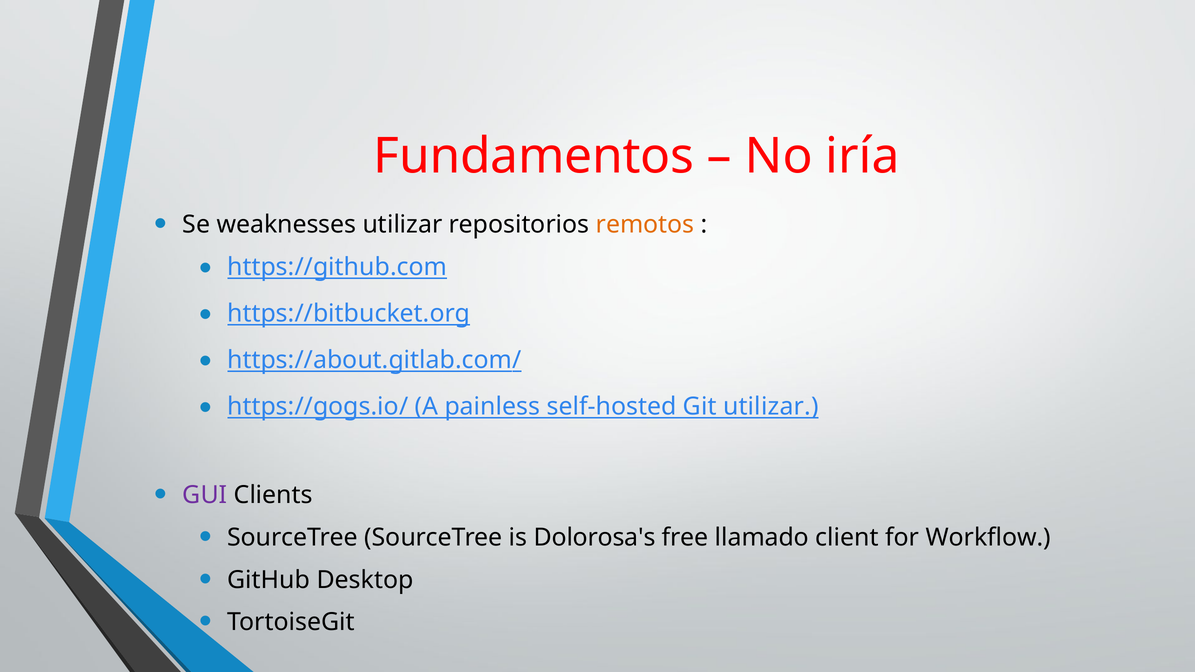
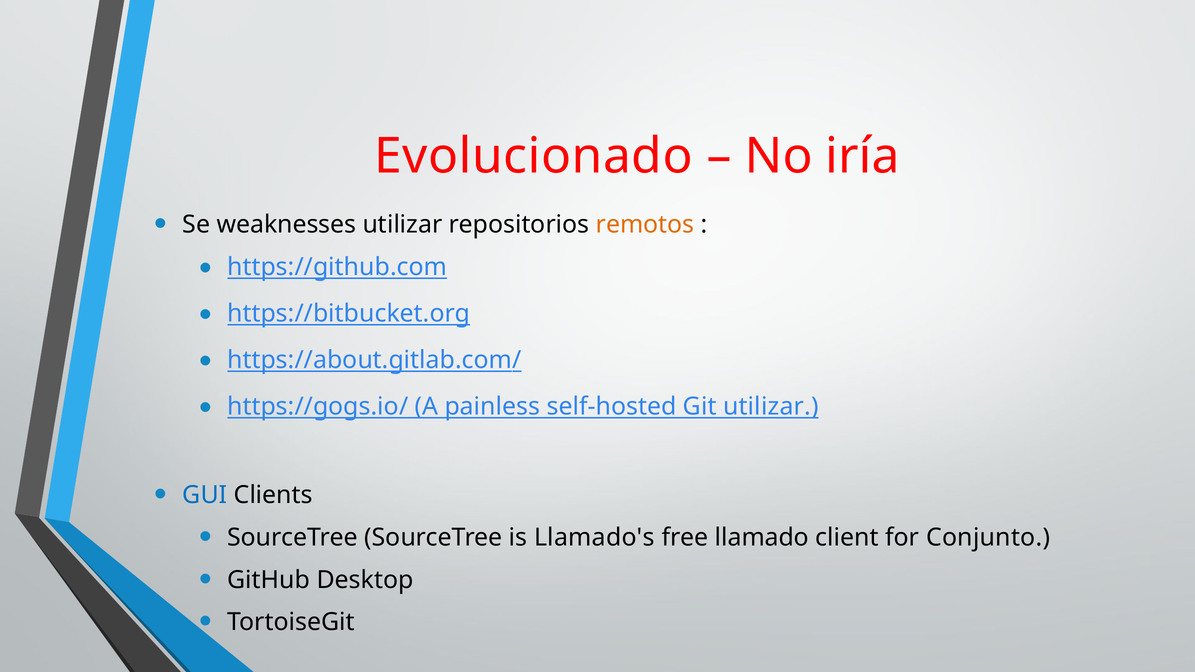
Fundamentos: Fundamentos -> Evolucionado (533, 157)
GUI colour: purple -> blue (205, 495)
Dolorosa's: Dolorosa's -> Llamado's (594, 538)
Workflow: Workflow -> Conjunto (988, 538)
